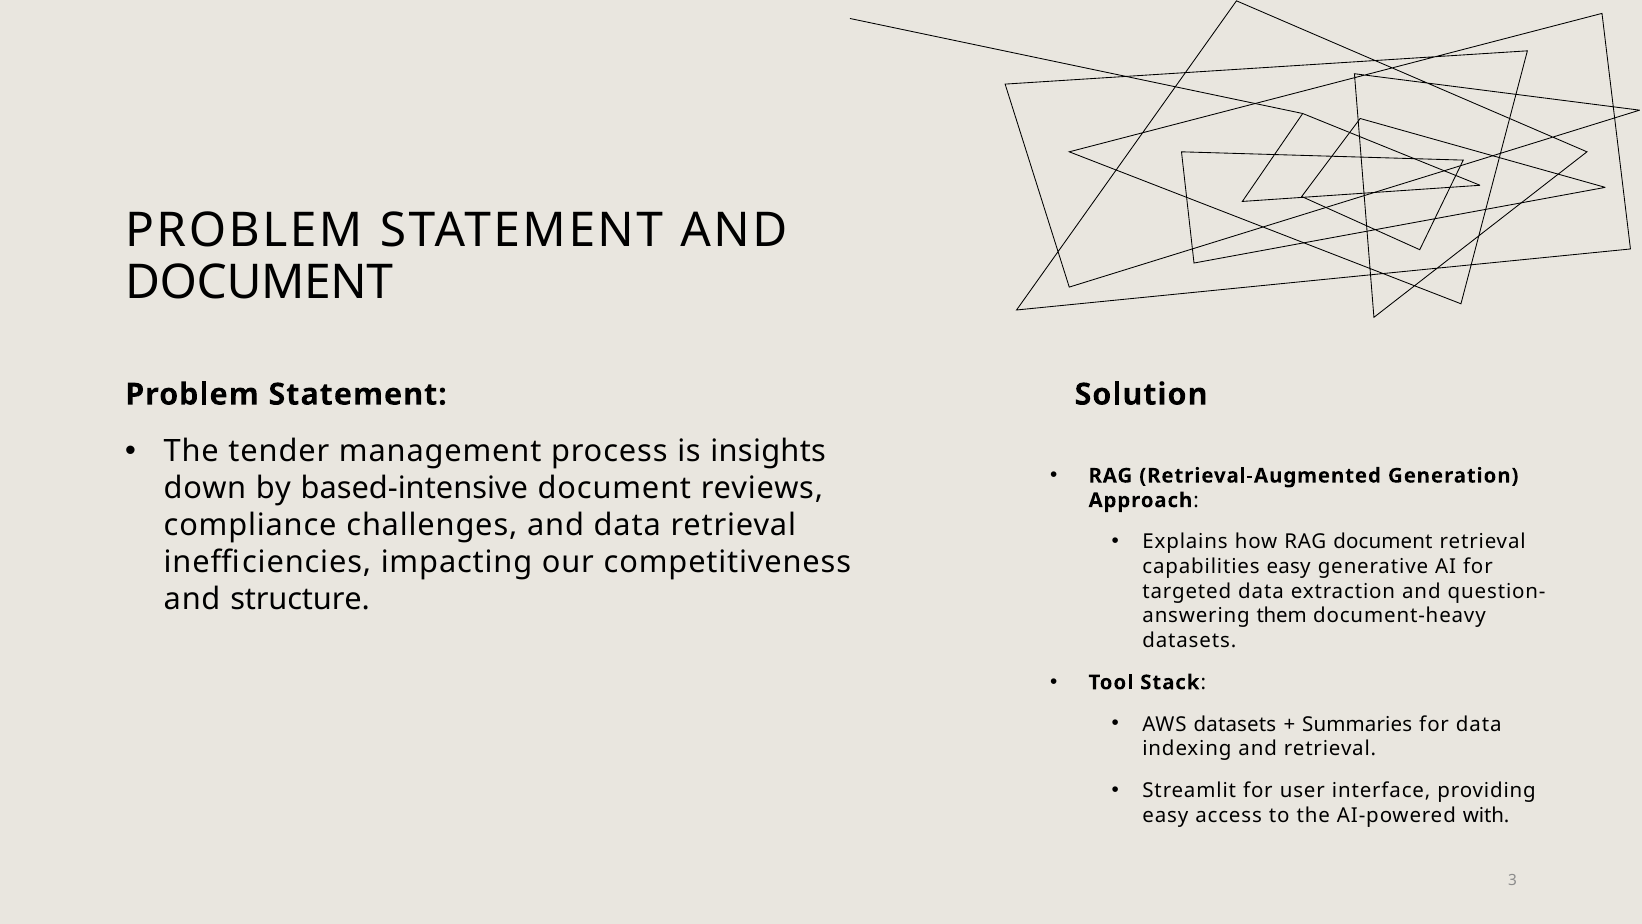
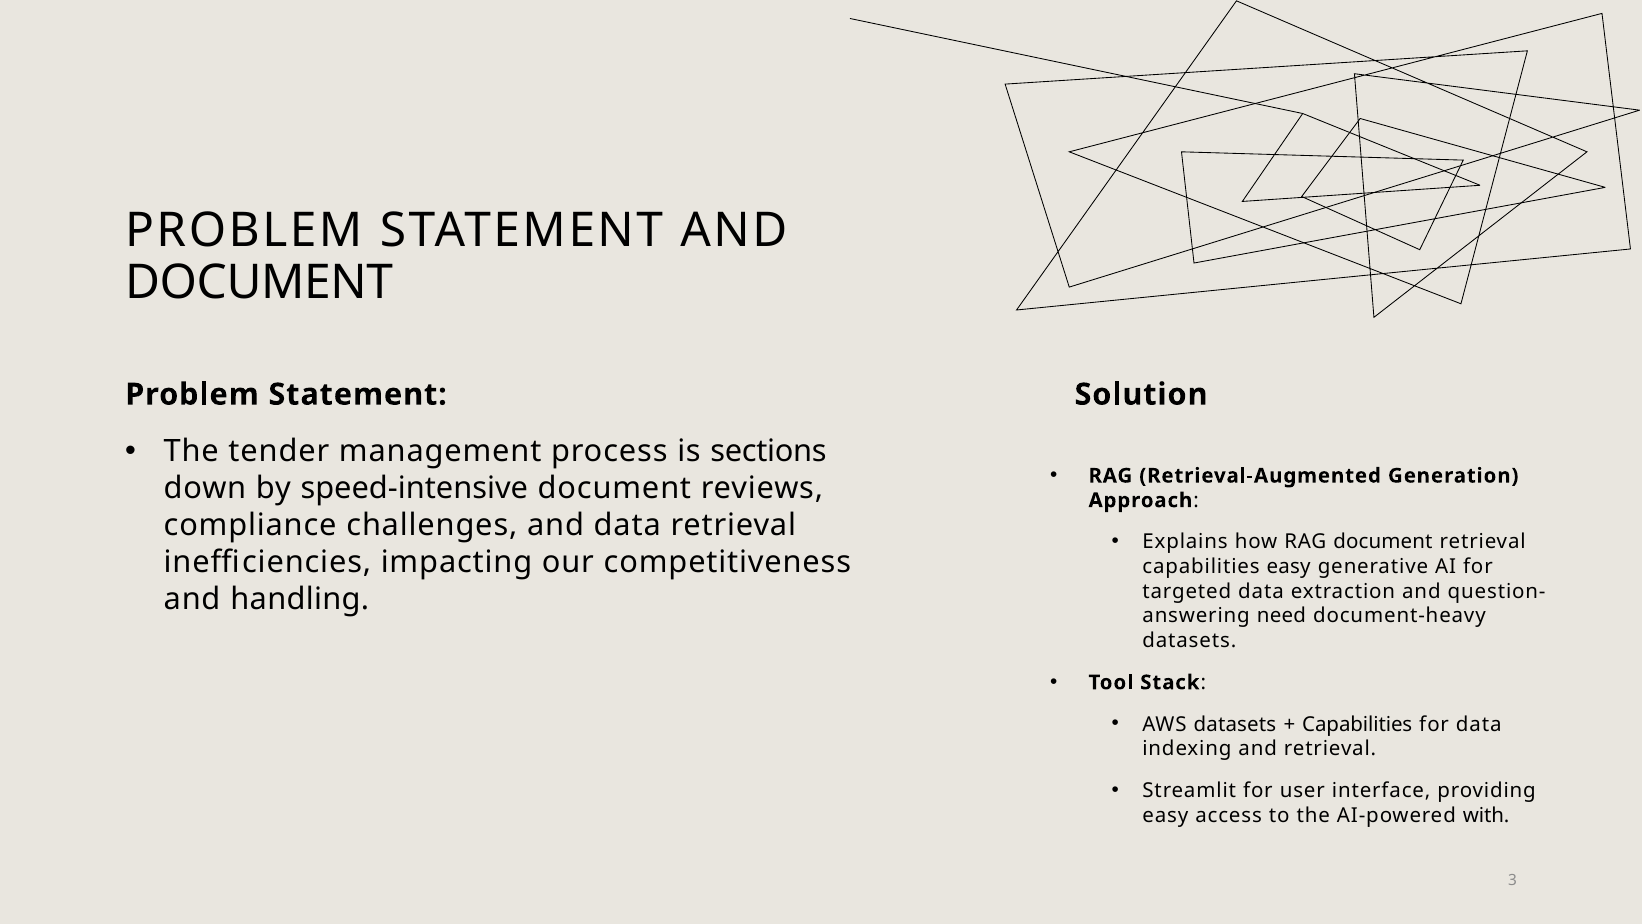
insights: insights -> sections (768, 452)
based-intensive: based-intensive -> speed-intensive (414, 489)
structure: structure -> handling (300, 599)
them: them -> need (1281, 616)
Summaries: Summaries -> Capabilities (1357, 724)
